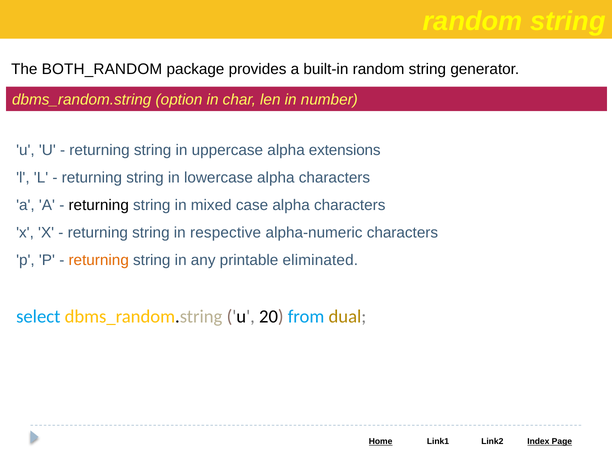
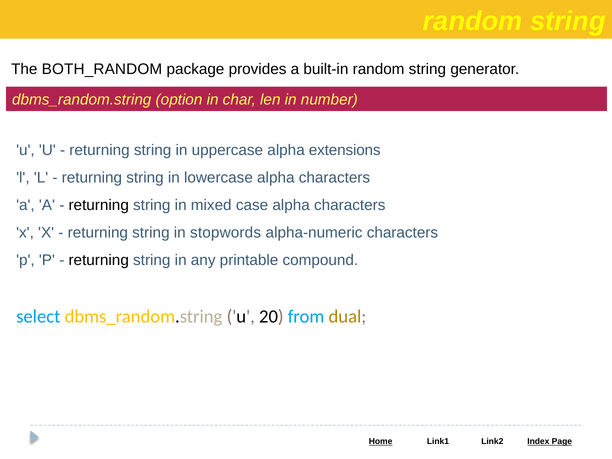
respective: respective -> stopwords (226, 233)
returning colour: orange -> black (99, 260)
eliminated: eliminated -> compound (320, 260)
